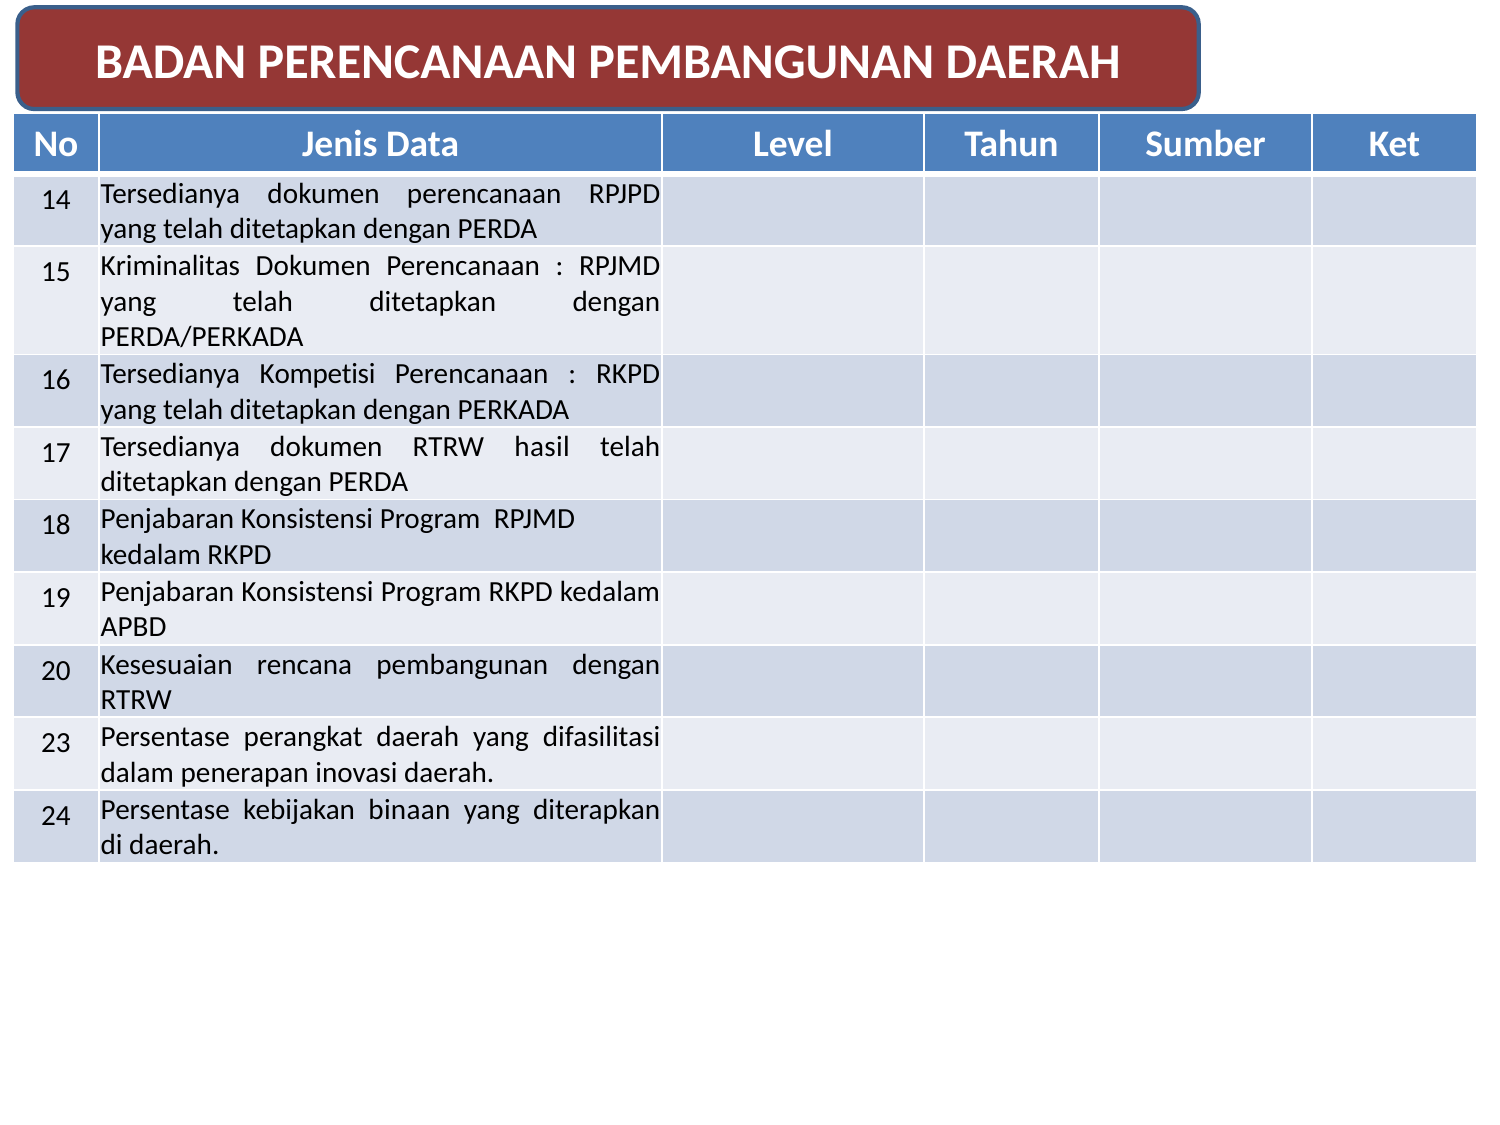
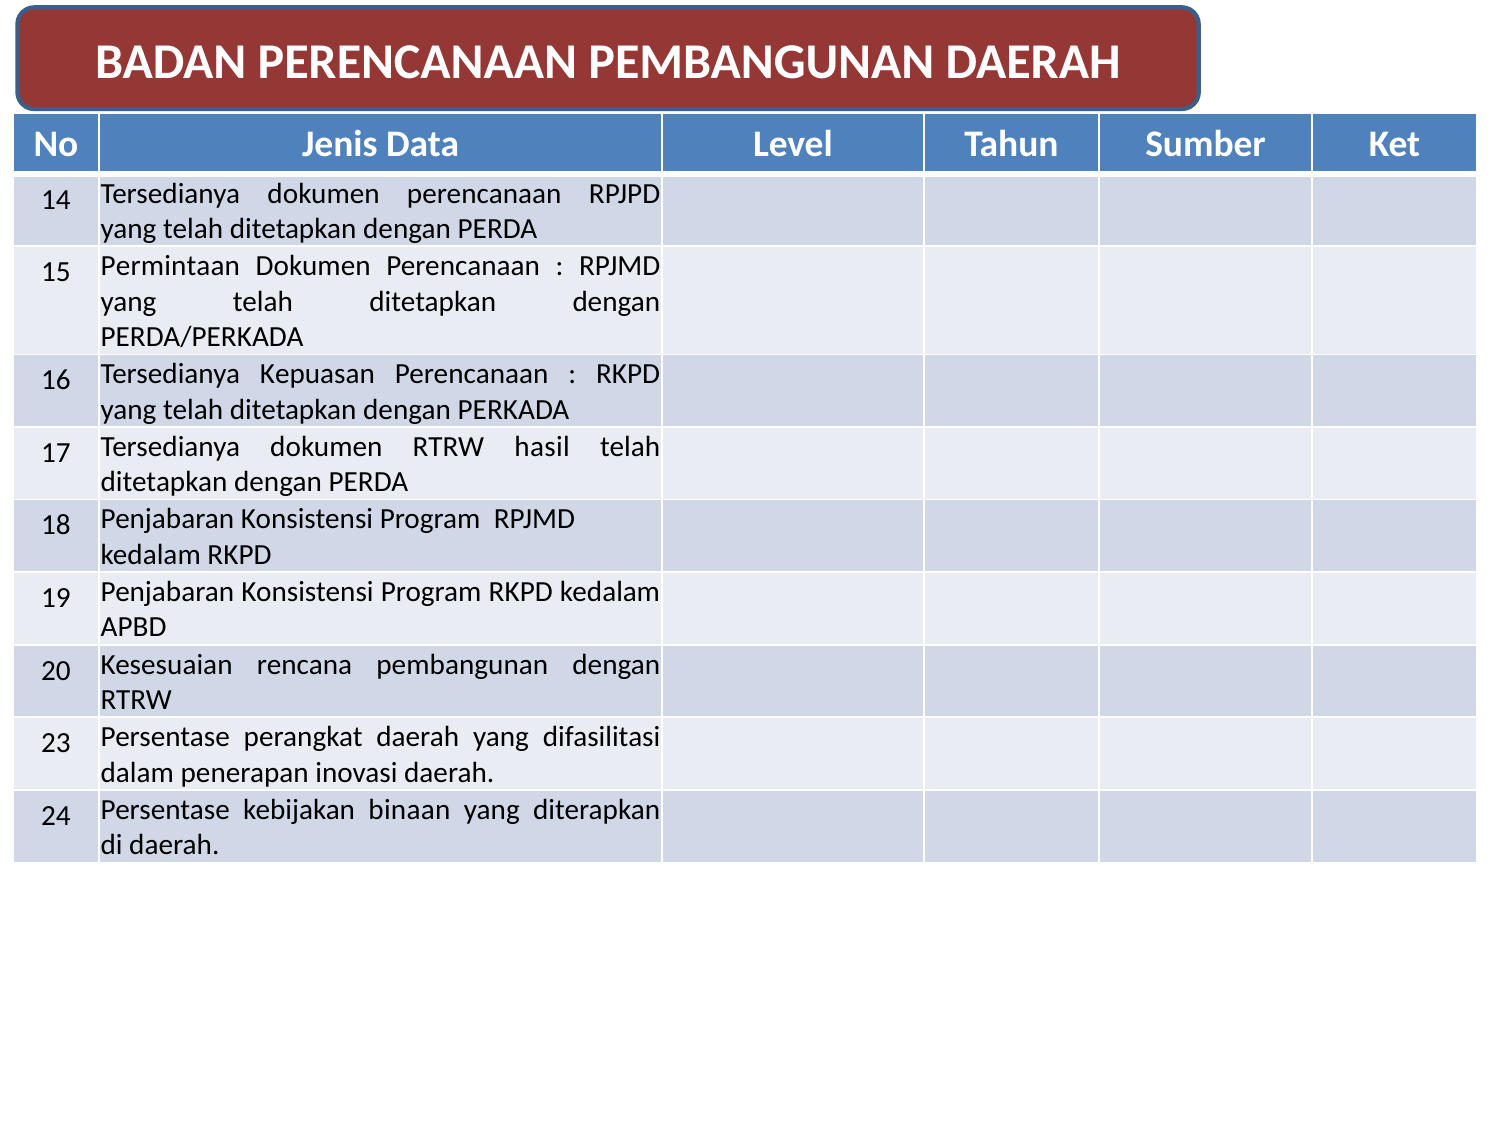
Kriminalitas: Kriminalitas -> Permintaan (170, 266)
Kompetisi: Kompetisi -> Kepuasan (317, 374)
